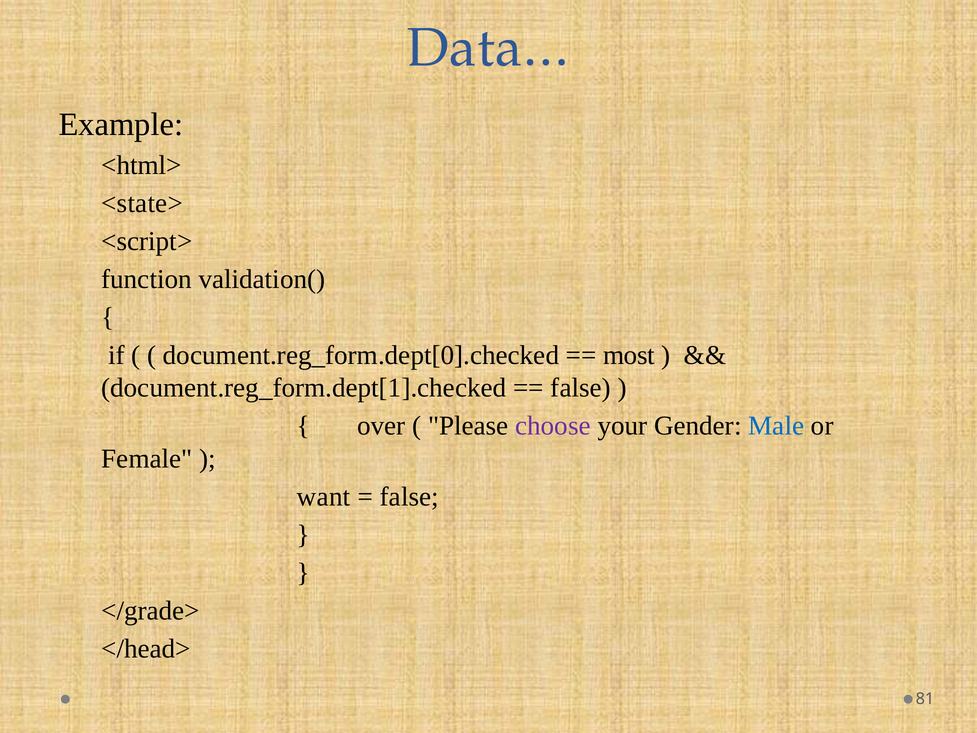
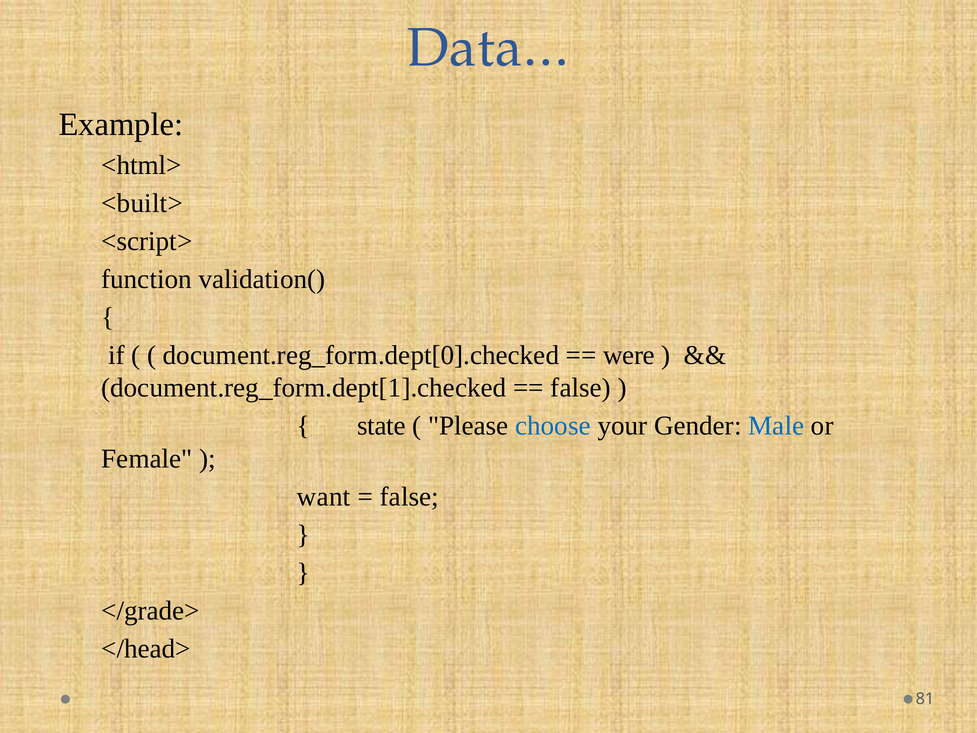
<state>: <state> -> <built> (142, 203)
most: most -> were (629, 355)
over: over -> state (381, 426)
choose colour: purple -> blue (553, 426)
